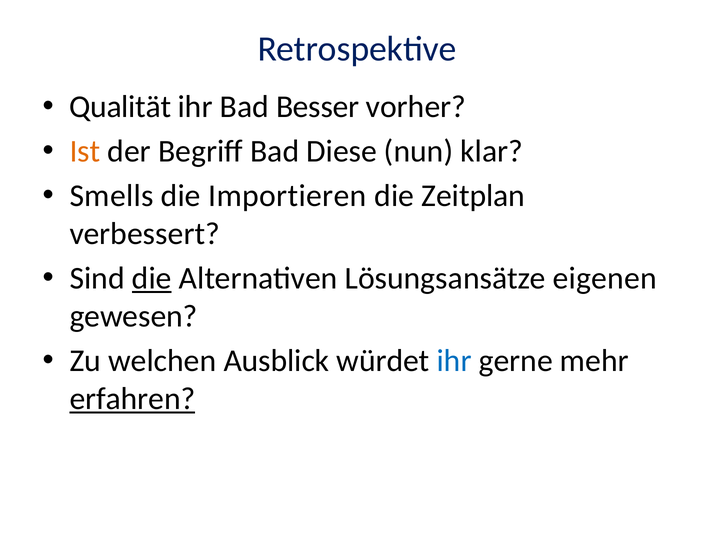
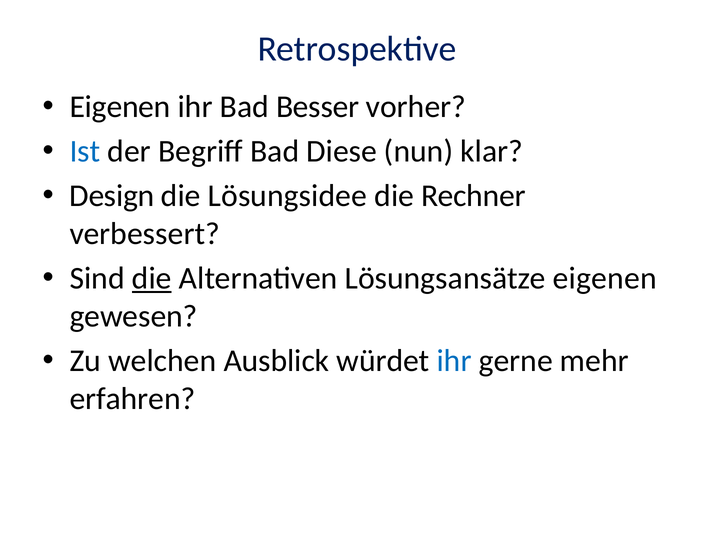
Qualität: Qualität -> Eigenen (120, 107)
Ist colour: orange -> blue (85, 152)
Smells: Smells -> Design (112, 196)
Importieren: Importieren -> Lösungsidee (287, 196)
Zeitplan: Zeitplan -> Rechner (473, 196)
erfahren underline: present -> none (132, 399)
